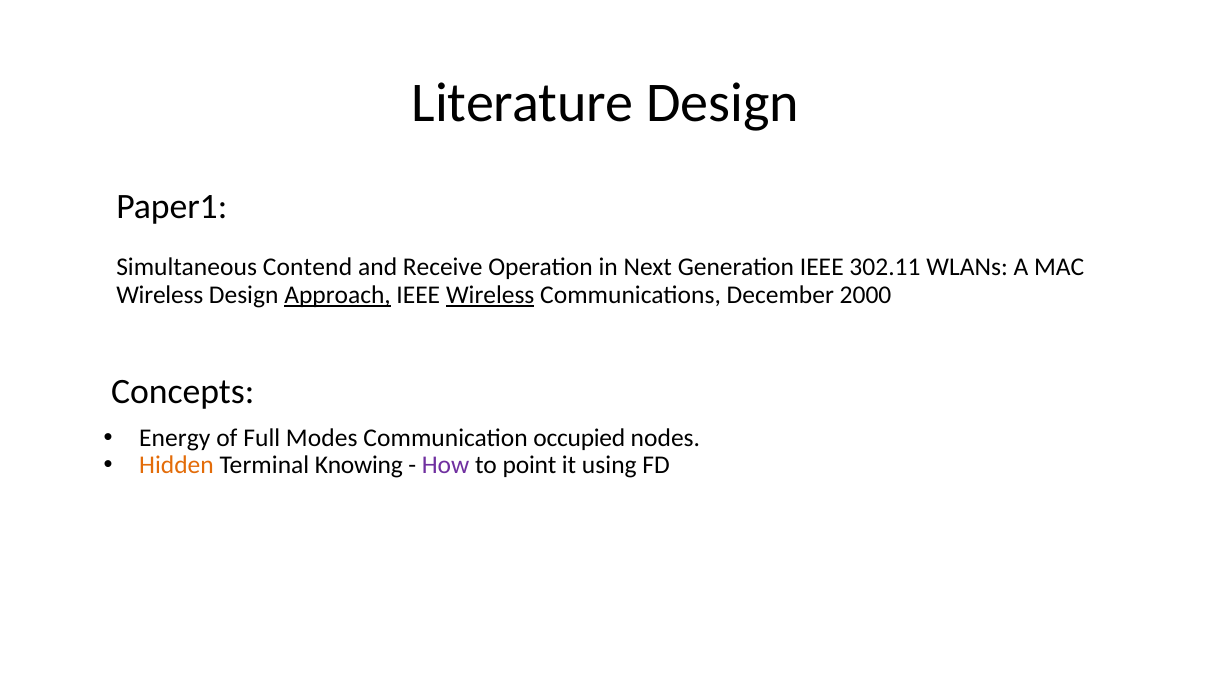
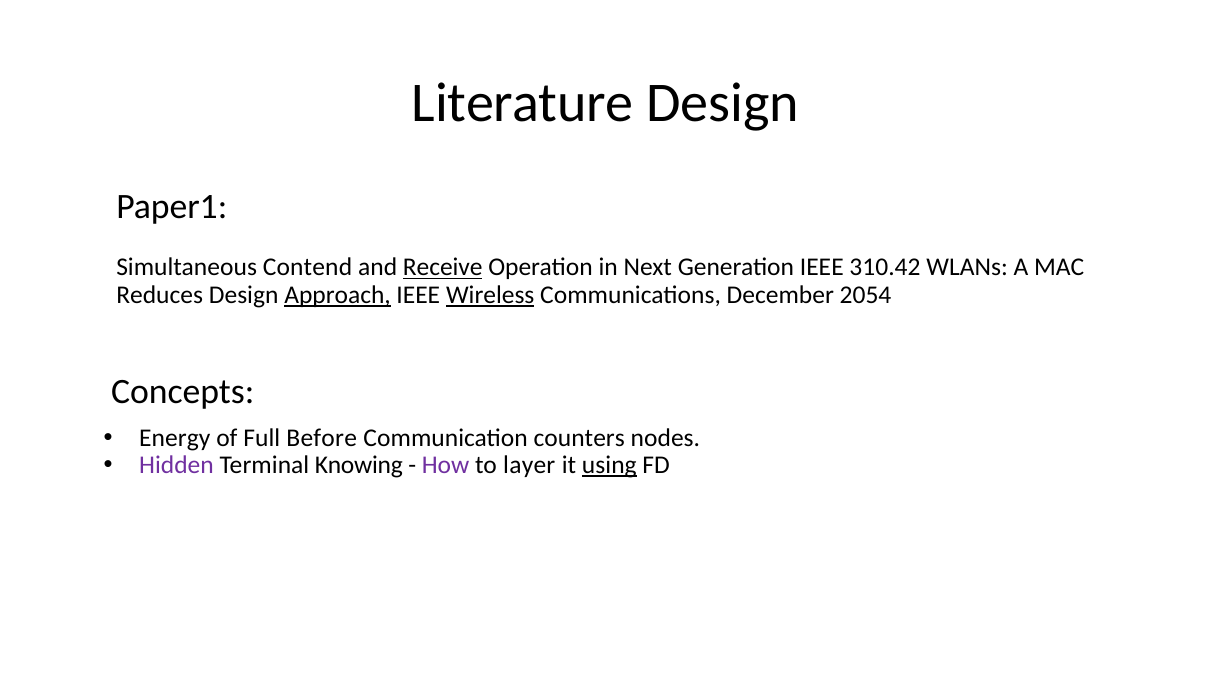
Receive underline: none -> present (443, 268)
302.11: 302.11 -> 310.42 (885, 268)
Wireless: Wireless -> Reduces (160, 295)
2000: 2000 -> 2054 (866, 295)
Modes: Modes -> Before (322, 438)
occupied: occupied -> counters (579, 438)
Hidden colour: orange -> purple (177, 466)
point: point -> layer (529, 466)
using underline: none -> present (609, 466)
